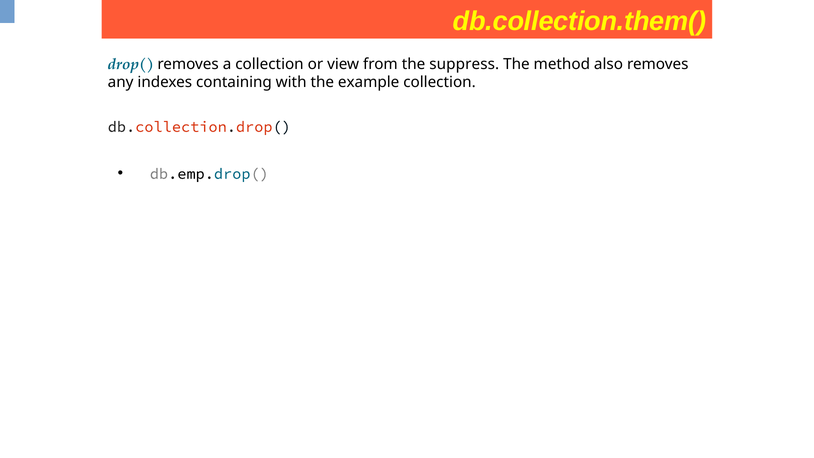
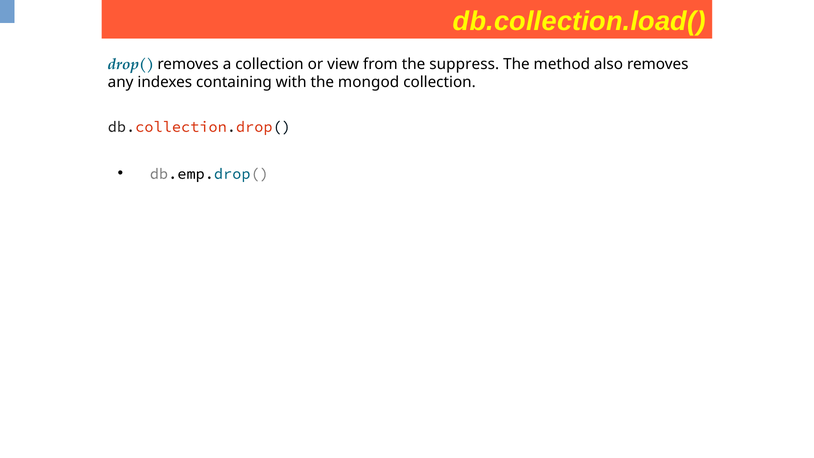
db.collection.them(: db.collection.them( -> db.collection.load( (579, 21)
example: example -> mongod (369, 82)
